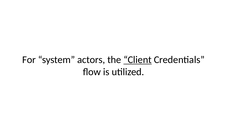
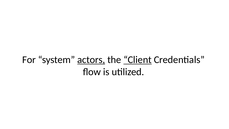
actors underline: none -> present (91, 60)
